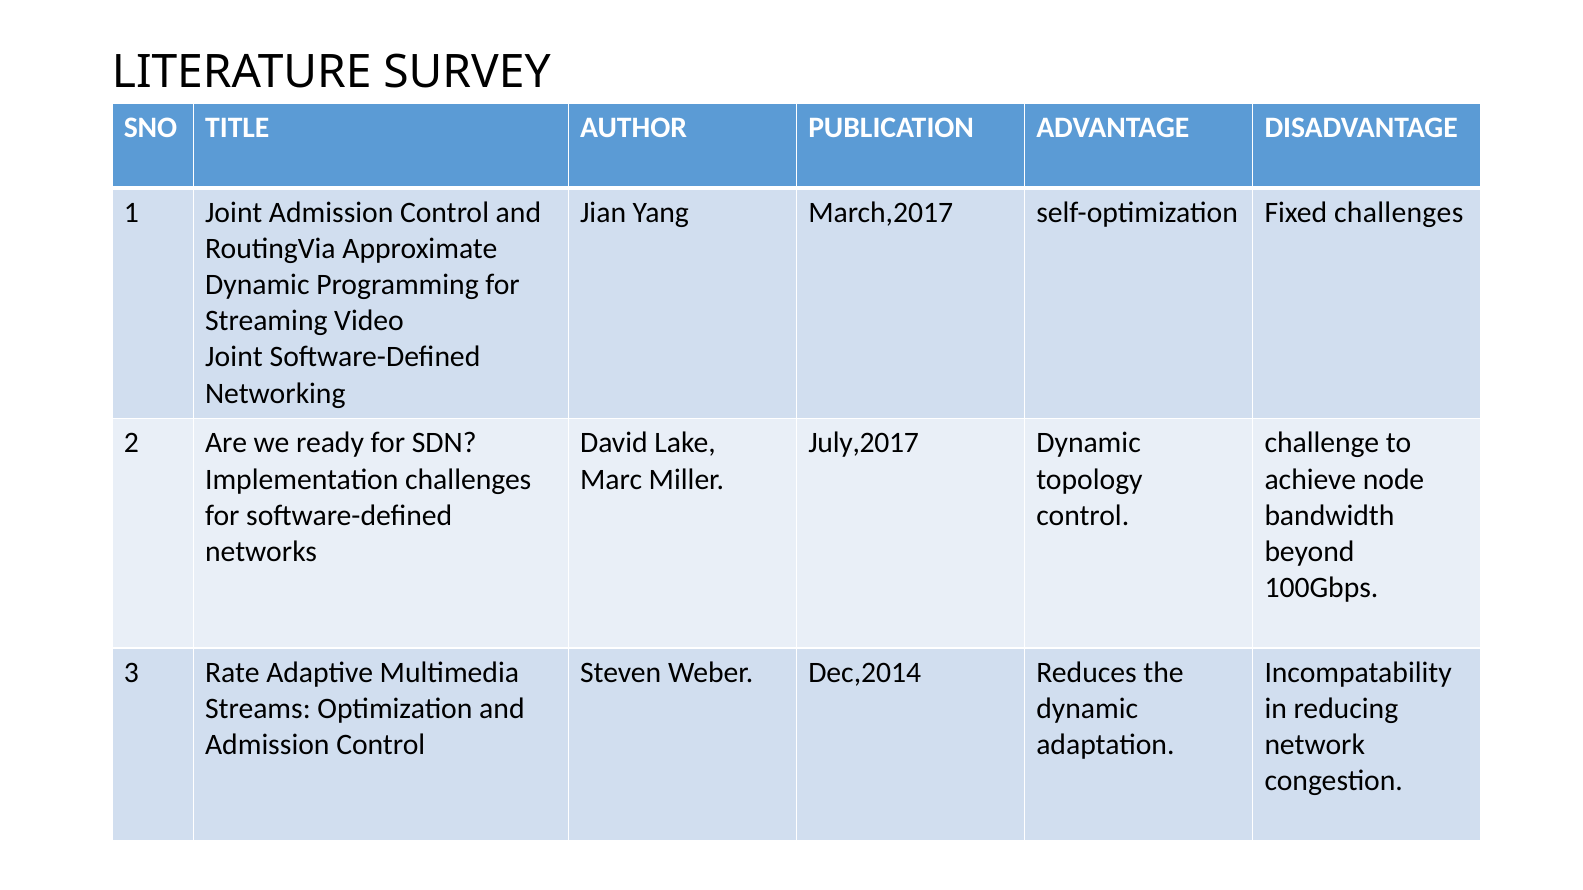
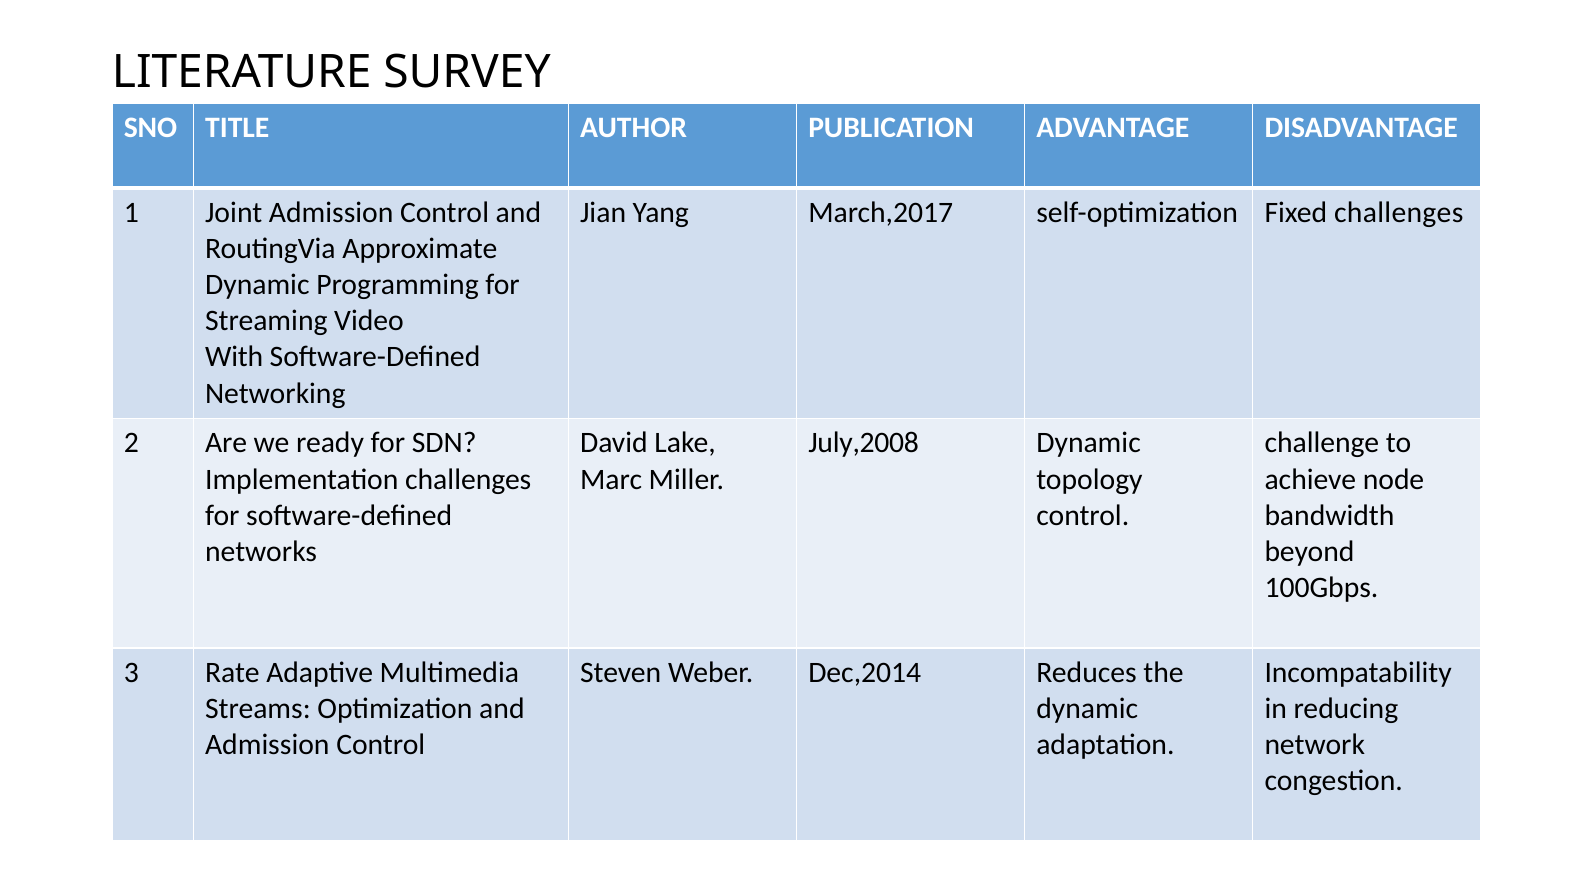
Joint: Joint -> With (234, 357)
July,2017: July,2017 -> July,2008 (864, 443)
